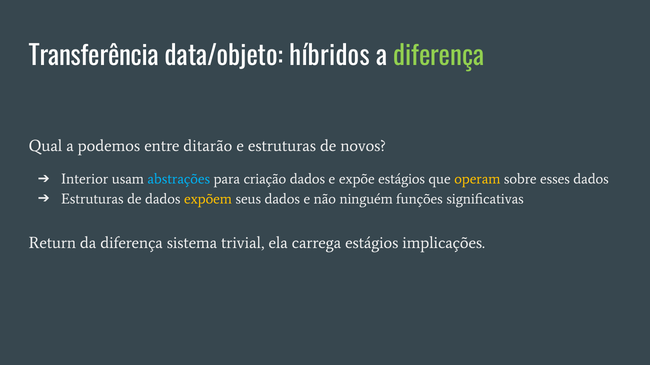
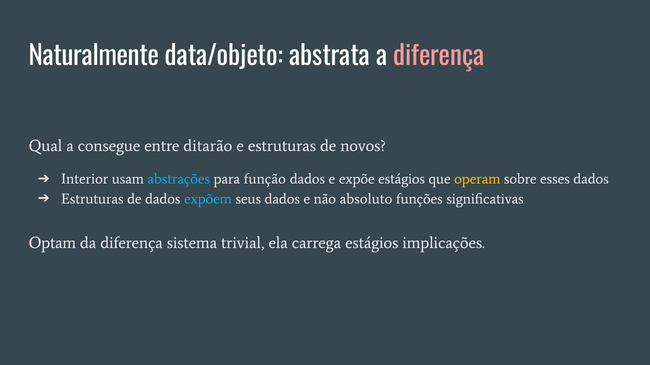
Transferência: Transferência -> Naturalmente (94, 56)
híbridos: híbridos -> abstrata (330, 56)
diferença colour: light green -> pink (439, 56)
podemos: podemos -> consegue (109, 146)
criação: criação -> função (265, 179)
expõem colour: yellow -> light blue (208, 199)
ninguém: ninguém -> absoluto (366, 199)
Return: Return -> Optam (52, 243)
